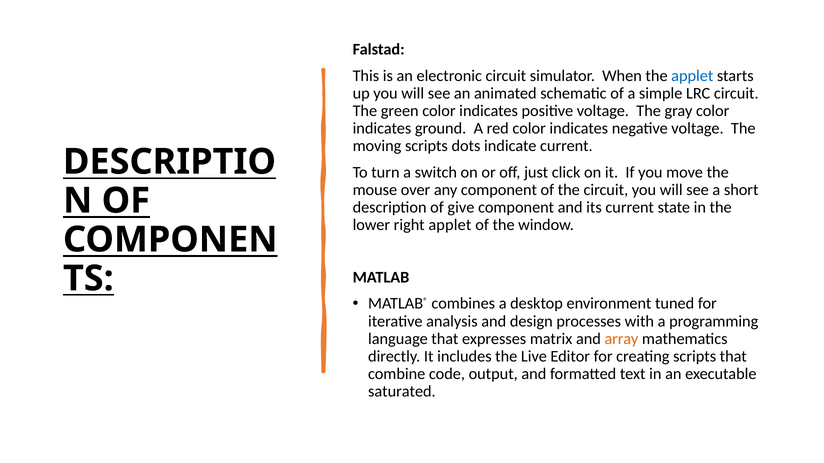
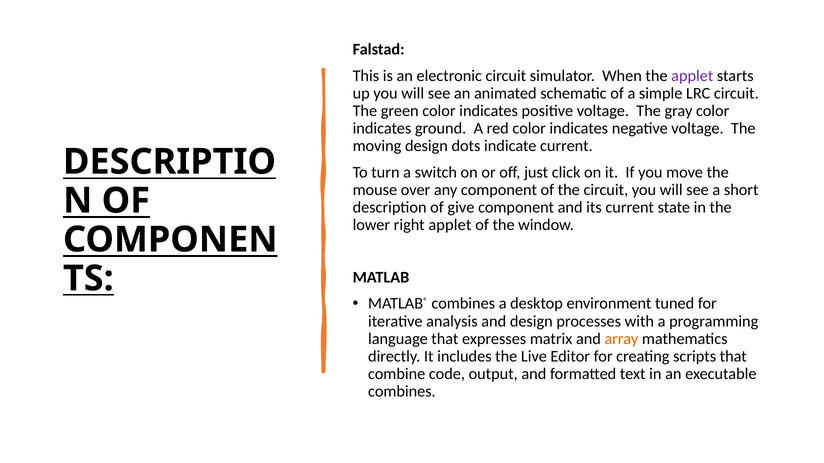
applet colour: blue -> purple (692, 76)
moving scripts: scripts -> design (426, 146)
saturated: saturated -> combines (402, 392)
